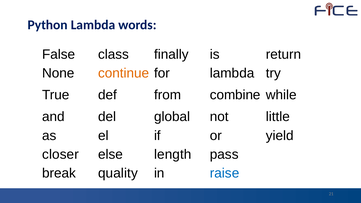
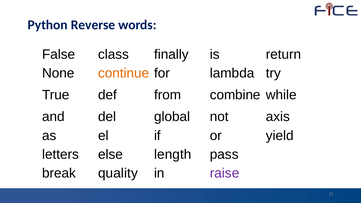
Python Lambda: Lambda -> Reverse (93, 25)
little: little -> axis (278, 117)
closer: closer -> letters (61, 154)
raise colour: blue -> purple (225, 173)
